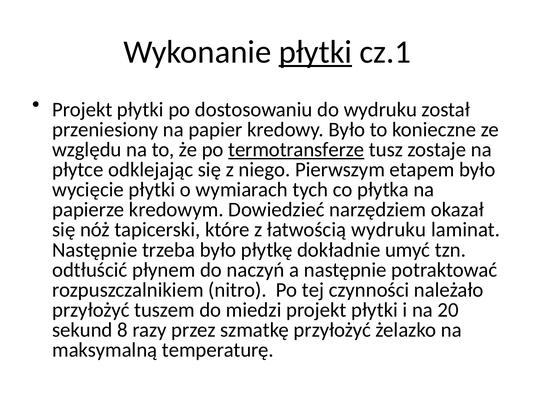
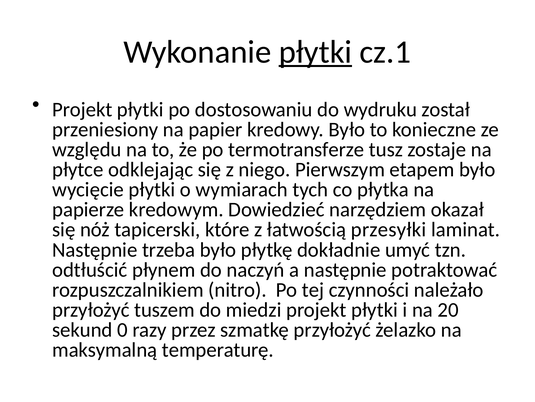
termotransferze underline: present -> none (296, 149)
łatwością wydruku: wydruku -> przesyłki (389, 229)
8: 8 -> 0 (122, 329)
